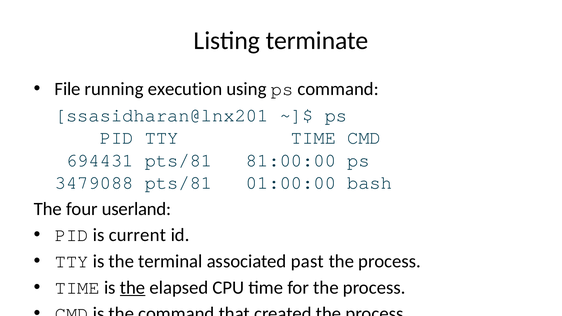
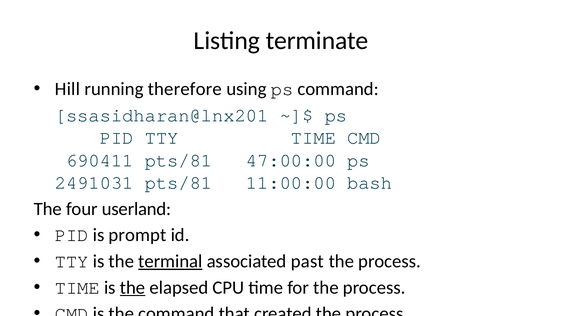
File: File -> Hill (67, 89)
execution: execution -> therefore (185, 89)
694431: 694431 -> 690411 (100, 160)
81:00:00: 81:00:00 -> 47:00:00 (291, 160)
3479088: 3479088 -> 2491031 (94, 183)
01:00:00: 01:00:00 -> 11:00:00 (291, 183)
current: current -> prompt (137, 235)
terminal underline: none -> present (170, 261)
